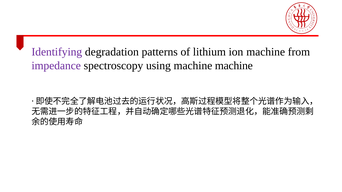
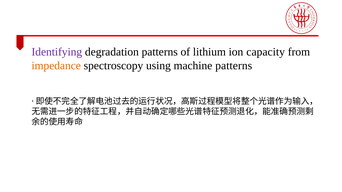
ion machine: machine -> capacity (266, 52)
impedance colour: purple -> orange (56, 66)
machine machine: machine -> patterns (234, 66)
